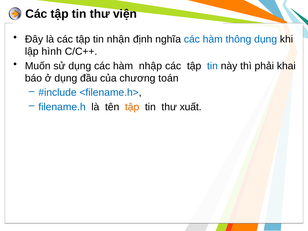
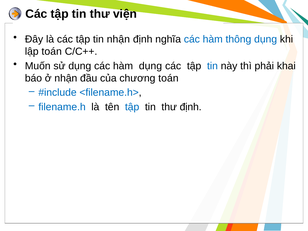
lập hình: hình -> toán (52, 52)
hàm nhập: nhập -> dụng (150, 66)
ở dụng: dụng -> nhận (66, 78)
tập colour: orange -> blue (132, 107)
thư xuất: xuất -> định (191, 107)
